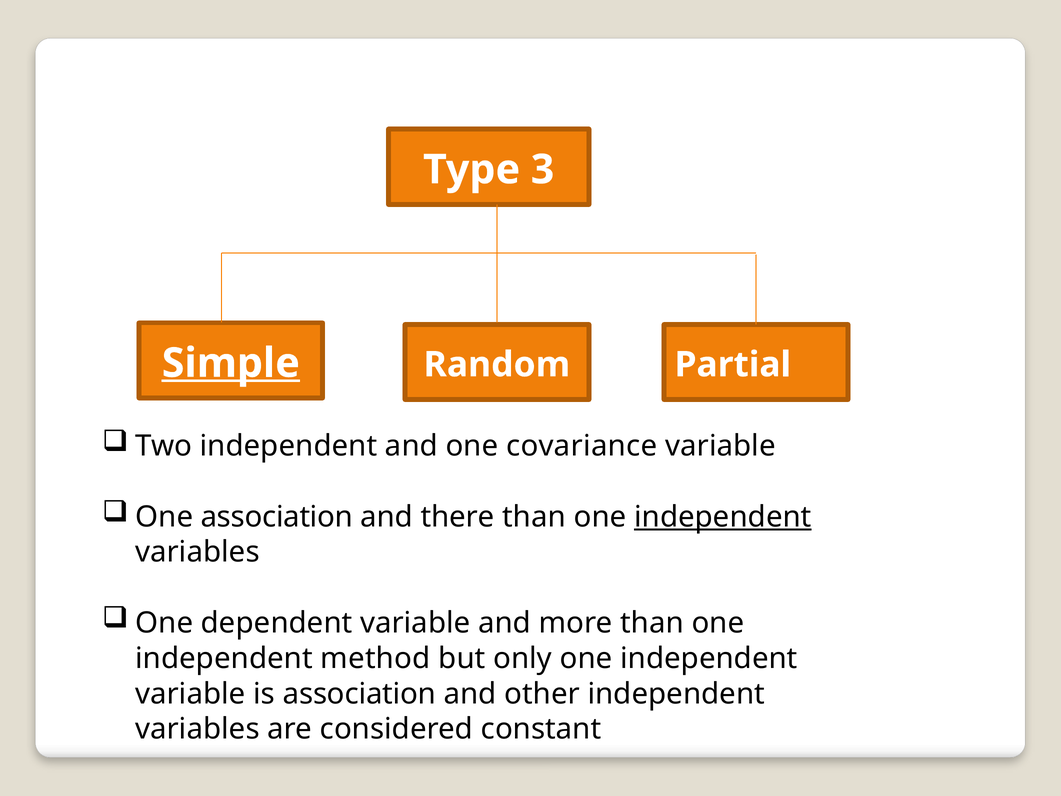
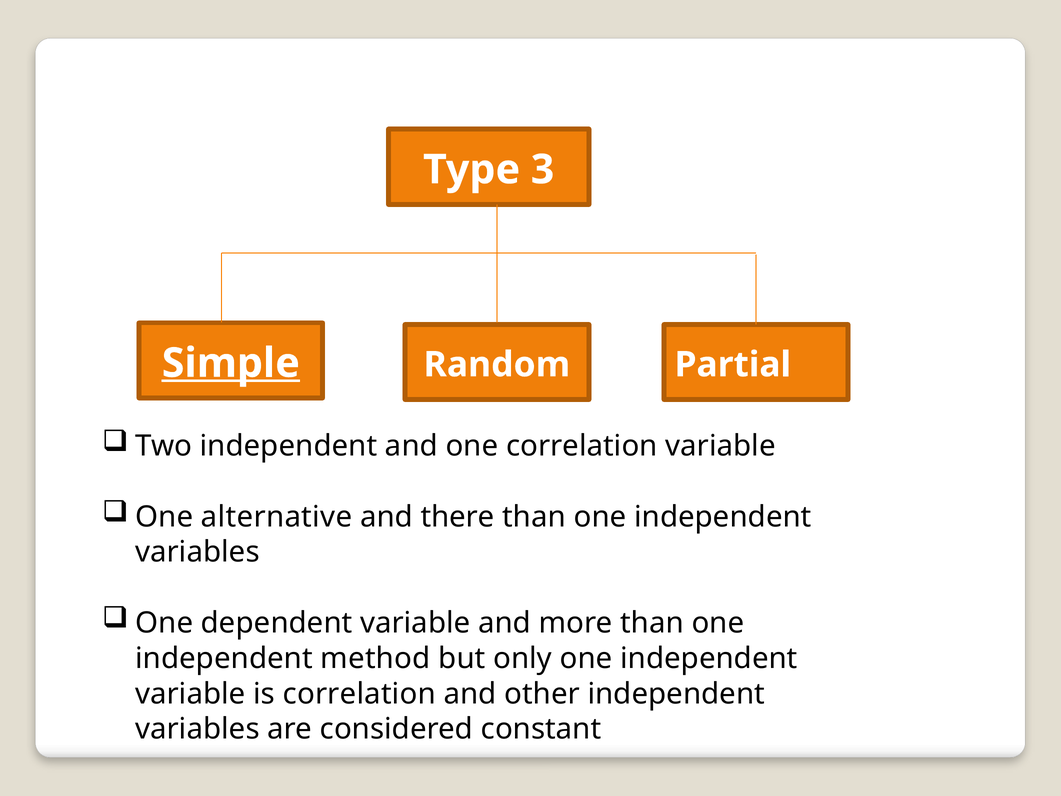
one covariance: covariance -> correlation (582, 446)
One association: association -> alternative (277, 517)
independent underline: present -> none (723, 517)
is association: association -> correlation (359, 694)
